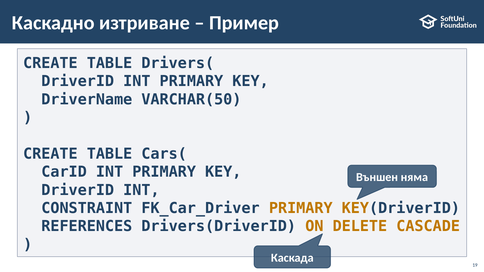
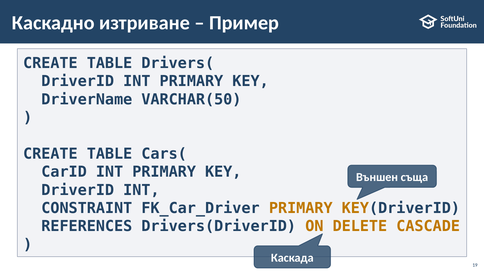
няма: няма -> съща (414, 177)
